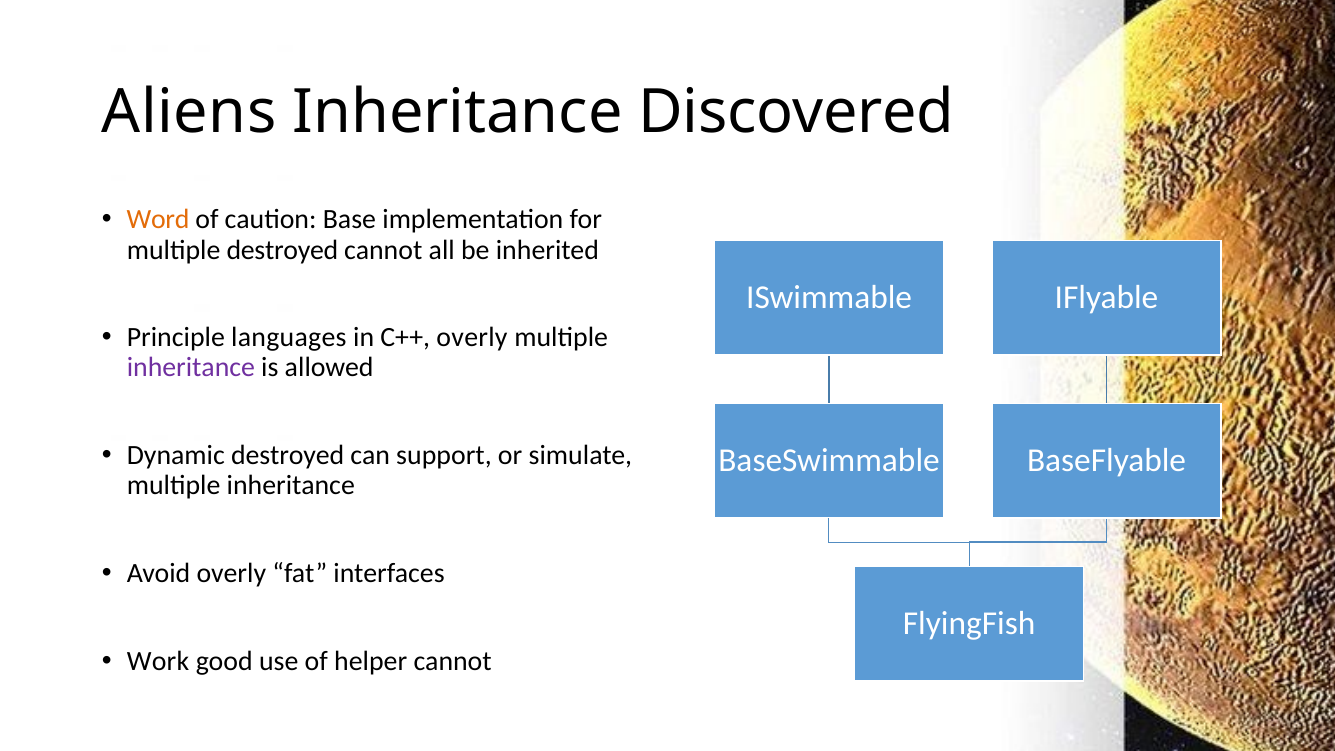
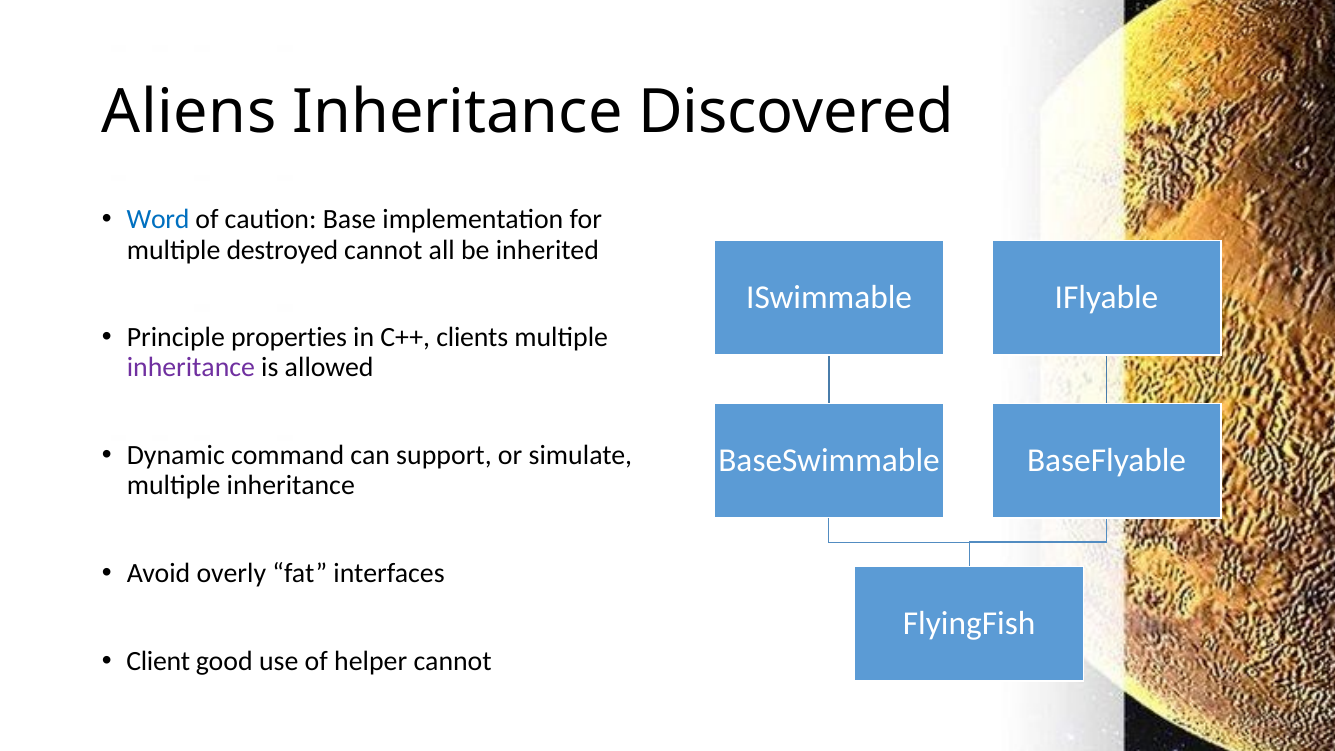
Word colour: orange -> blue (158, 220)
languages: languages -> properties (289, 338)
C++ overly: overly -> clients (472, 338)
Dynamic destroyed: destroyed -> command (288, 456)
Work: Work -> Client (158, 661)
